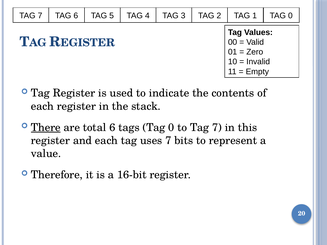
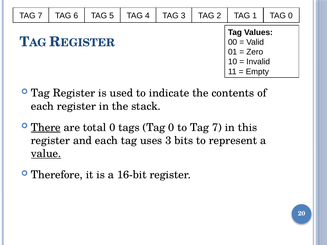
total 6: 6 -> 0 (112, 128)
uses 7: 7 -> 3 (168, 141)
value underline: none -> present (46, 154)
